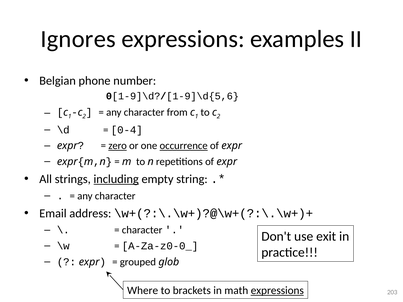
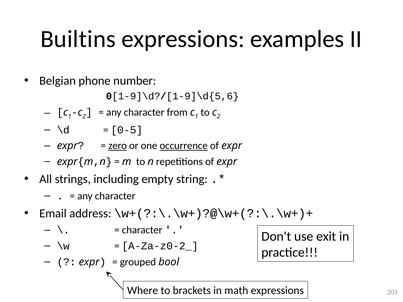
Ignores: Ignores -> Builtins (78, 39)
0-4: 0-4 -> 0-5 (127, 130)
including underline: present -> none (116, 179)
A-Za-z0-0_: A-Za-z0-0_ -> A-Za-z0-2_ (160, 246)
glob: glob -> bool (169, 262)
expressions underline: present -> none (277, 291)
